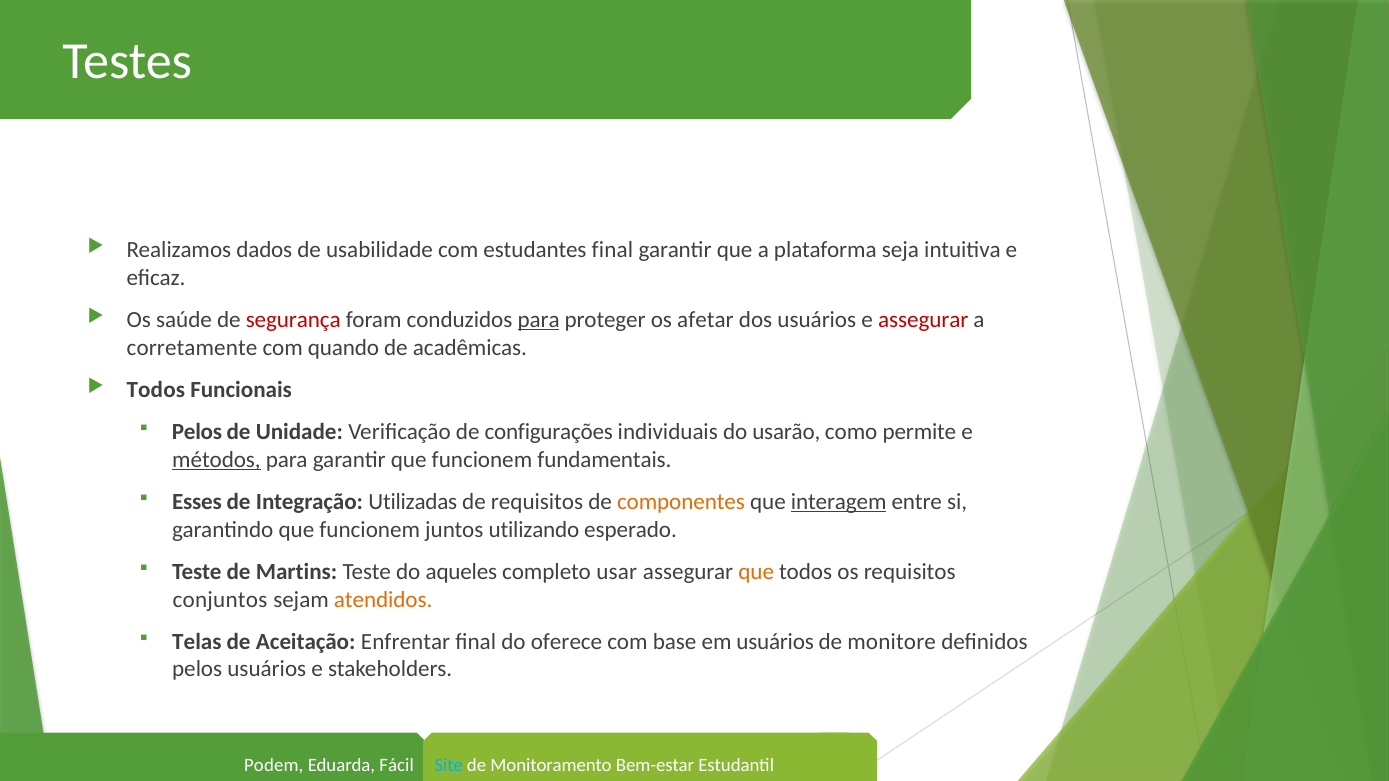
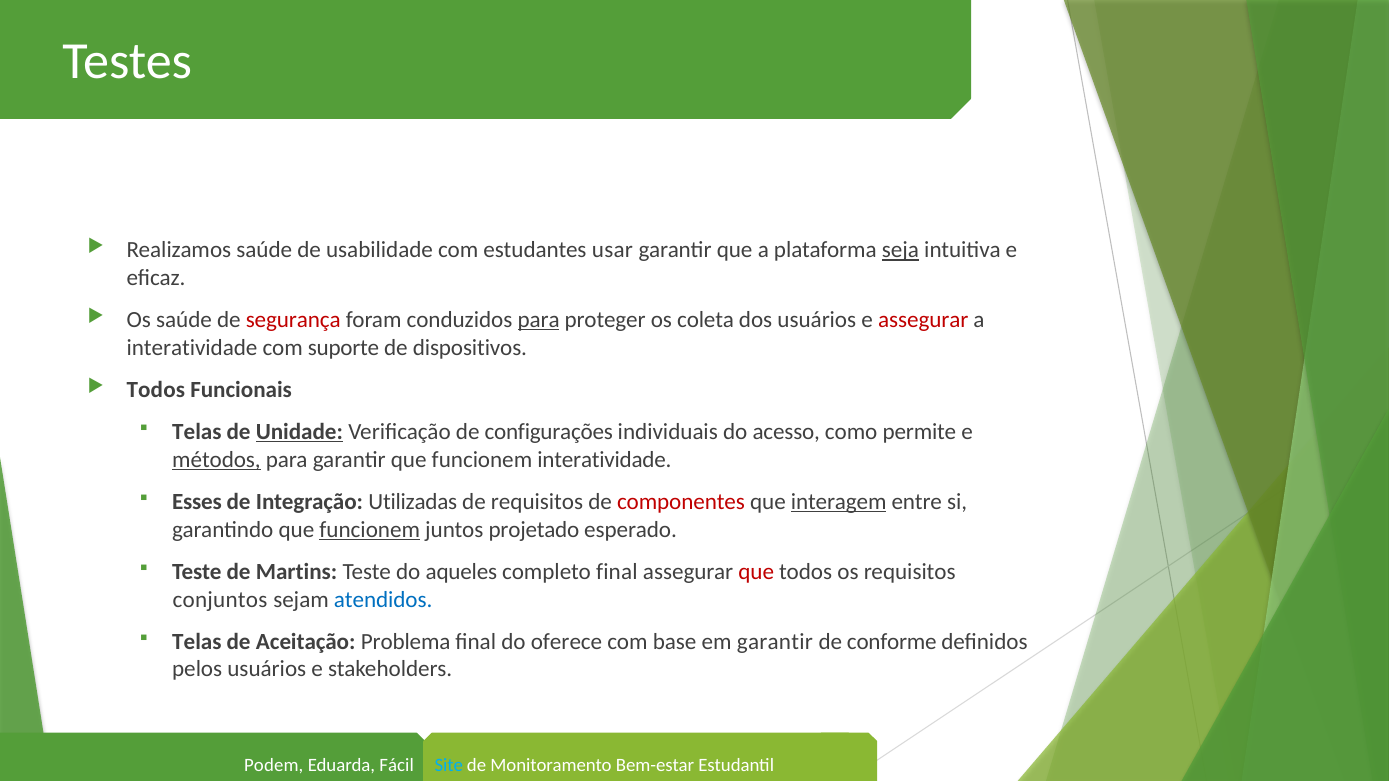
Realizamos dados: dados -> saúde (264, 250)
estudantes final: final -> usar (612, 250)
seja underline: none -> present (900, 250)
afetar: afetar -> coleta (706, 320)
corretamente: corretamente -> interatividade (192, 348)
quando: quando -> suporte (344, 348)
acadêmicas: acadêmicas -> dispositivos (470, 348)
Pelos: Pelos -> Telas (197, 432)
Unidade underline: none -> present (299, 432)
usarão: usarão -> acesso (786, 432)
funcionem fundamentais: fundamentais -> interatividade (604, 460)
componentes colour: orange -> red (681, 502)
funcionem underline: none -> present (370, 530)
utilizando: utilizando -> projetado (534, 530)
completo usar: usar -> final (617, 572)
que colour: orange -> red (756, 572)
atendidos colour: orange -> blue (383, 600)
Enfrentar: Enfrentar -> Problema (406, 642)
em usuários: usuários -> garantir (775, 642)
monitore: monitore -> conforme (892, 642)
